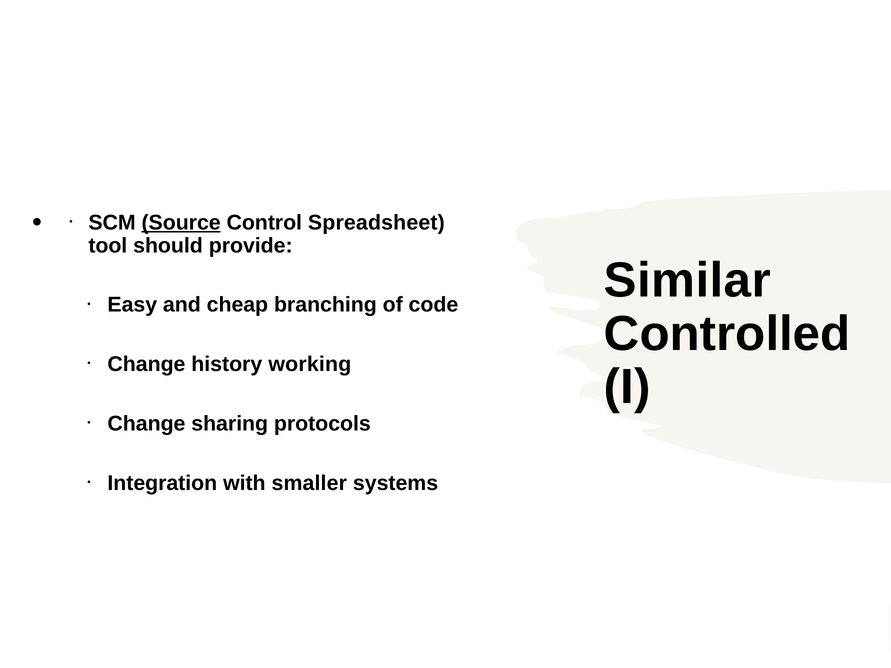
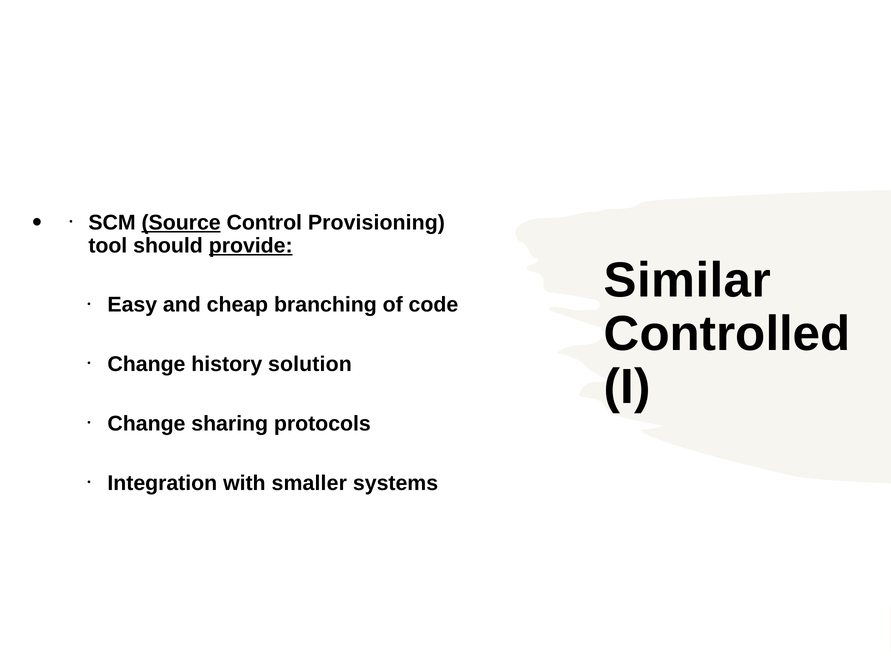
Spreadsheet: Spreadsheet -> Provisioning (376, 223)
provide underline: none -> present (251, 246)
working: working -> solution (310, 364)
